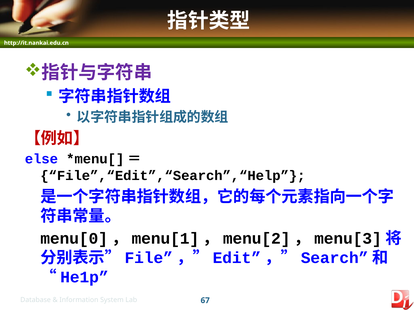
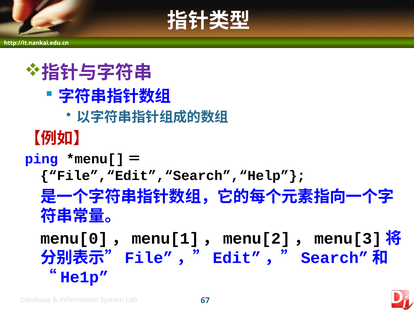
else: else -> ping (41, 159)
